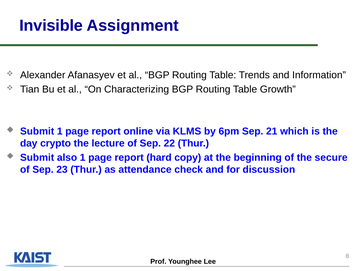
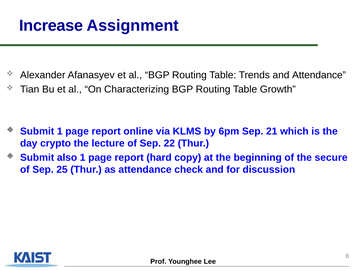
Invisible: Invisible -> Increase (51, 26)
and Information: Information -> Attendance (319, 75)
23: 23 -> 25 (62, 170)
